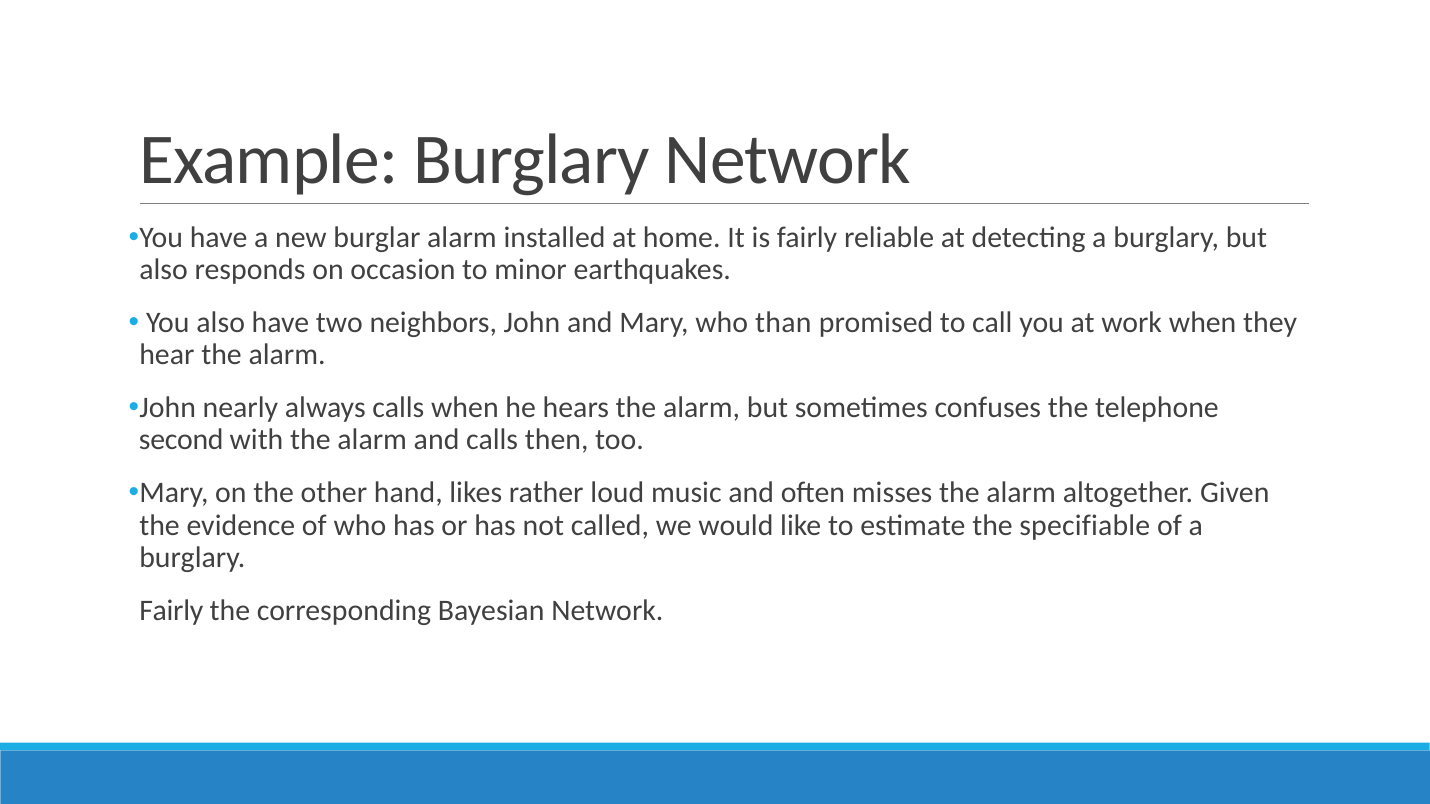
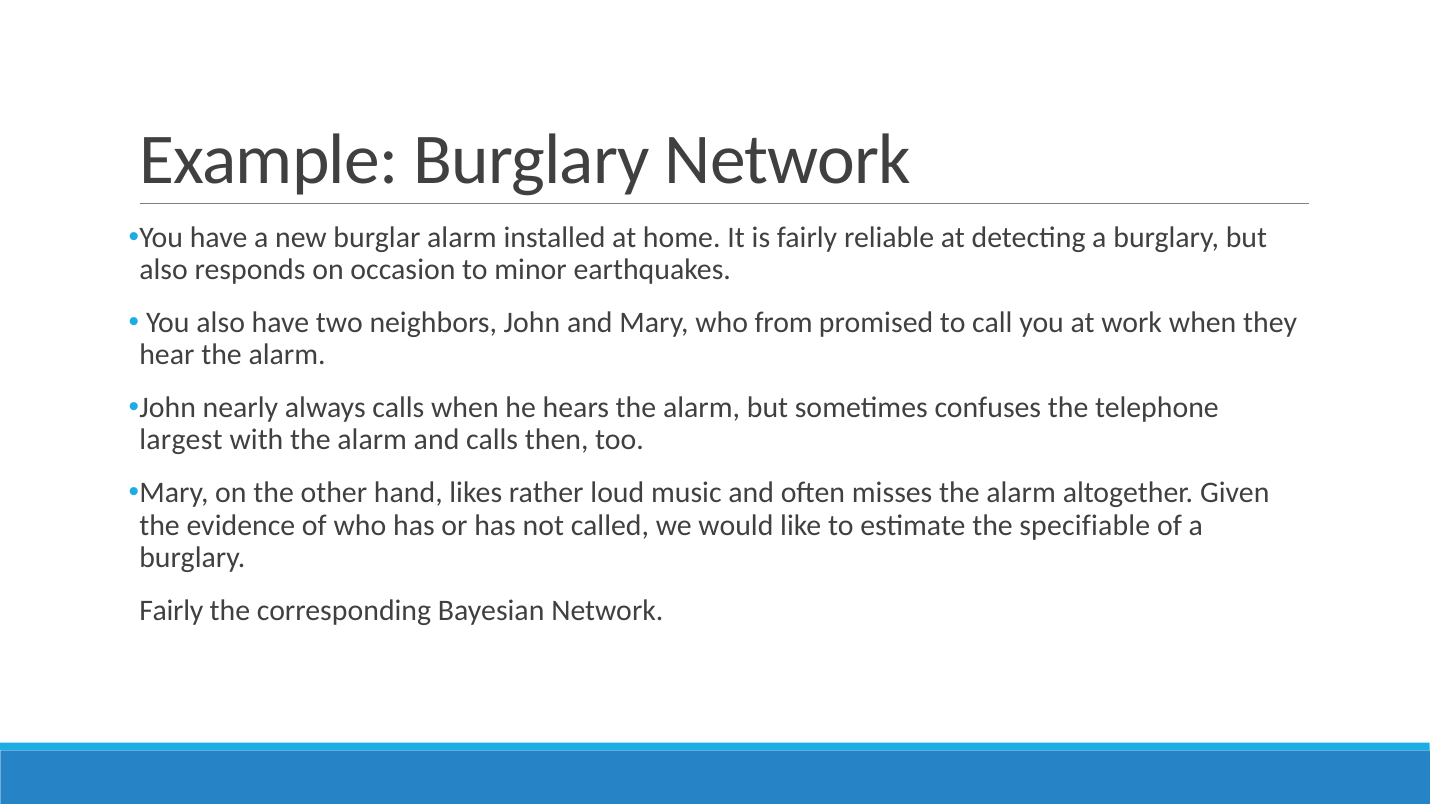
than: than -> from (784, 323)
second: second -> largest (181, 440)
